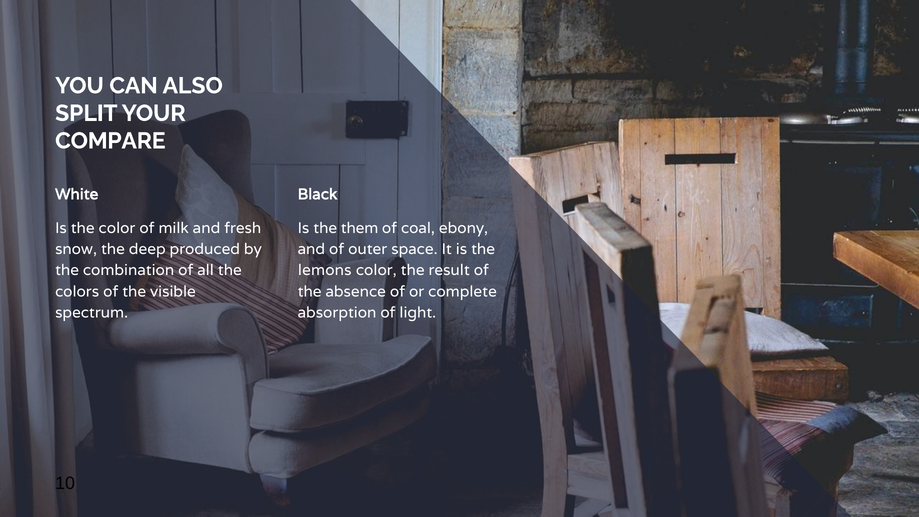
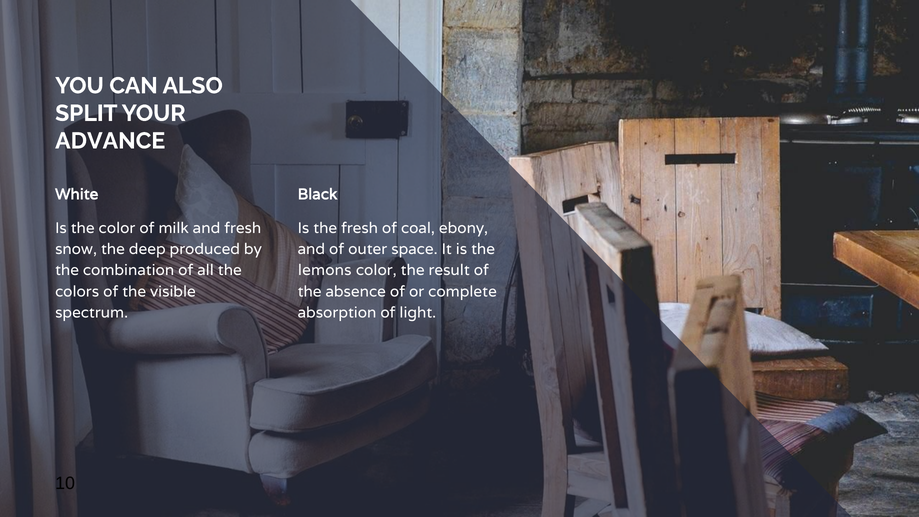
COMPARE: COMPARE -> ADVANCE (110, 141)
the them: them -> fresh (360, 228)
